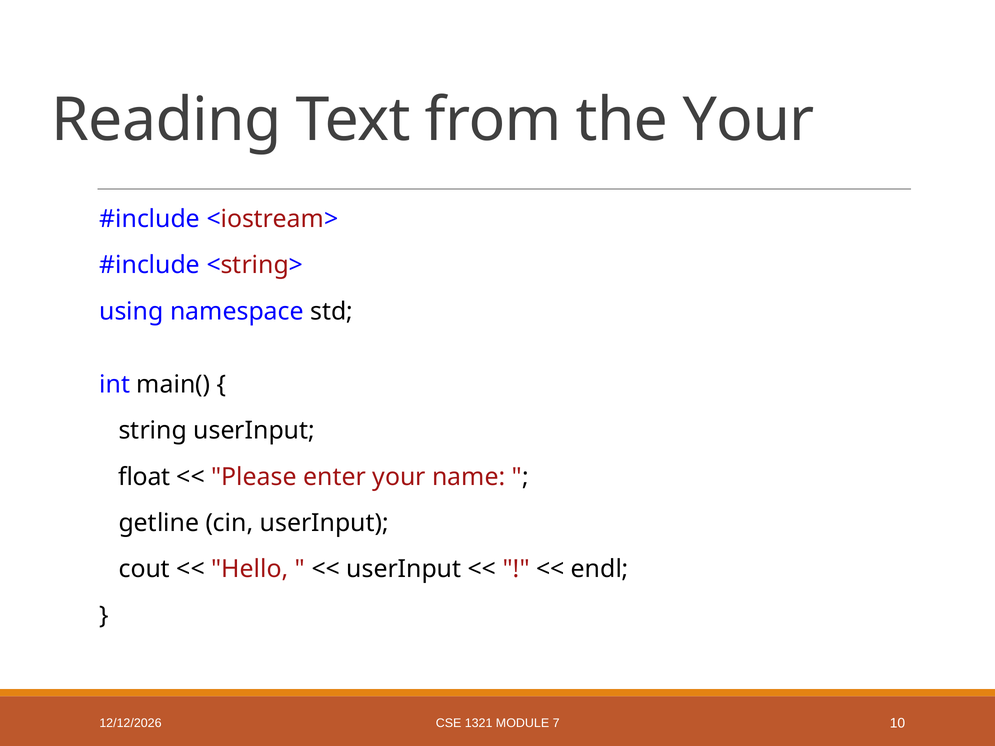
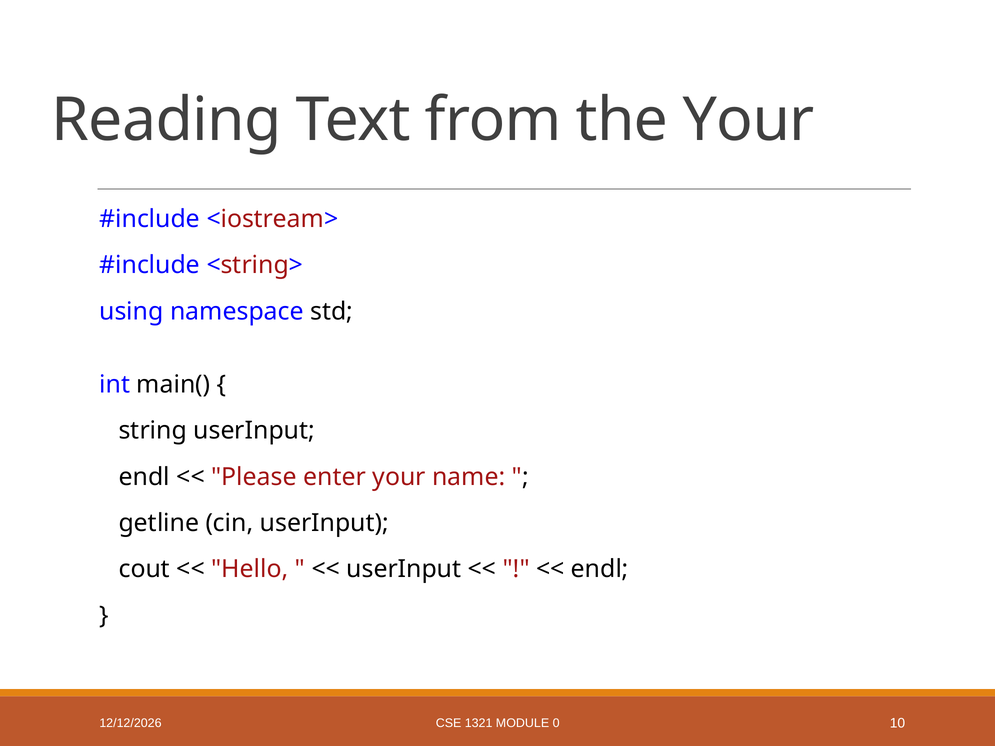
float: float -> endl (144, 477)
7: 7 -> 0 (556, 724)
